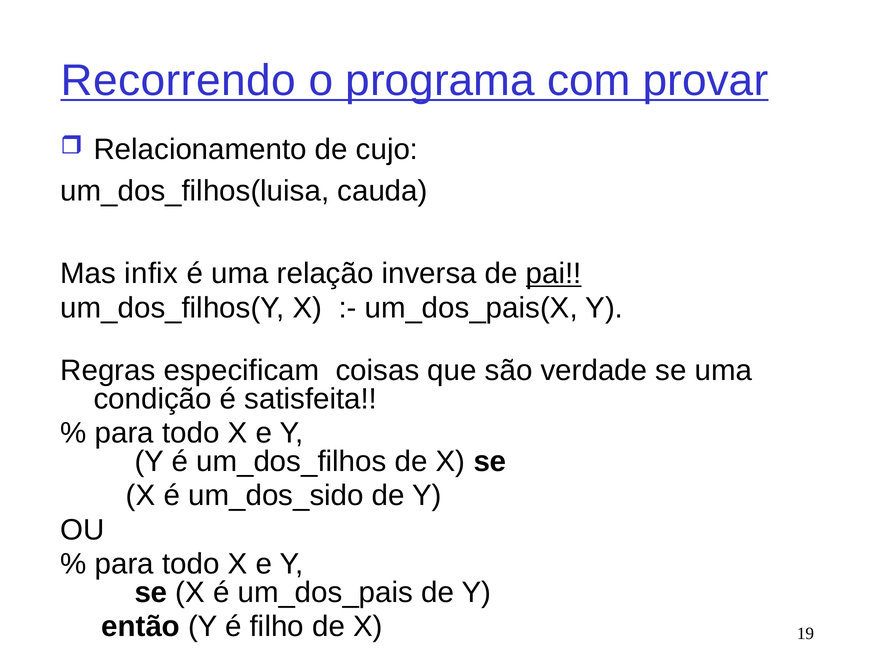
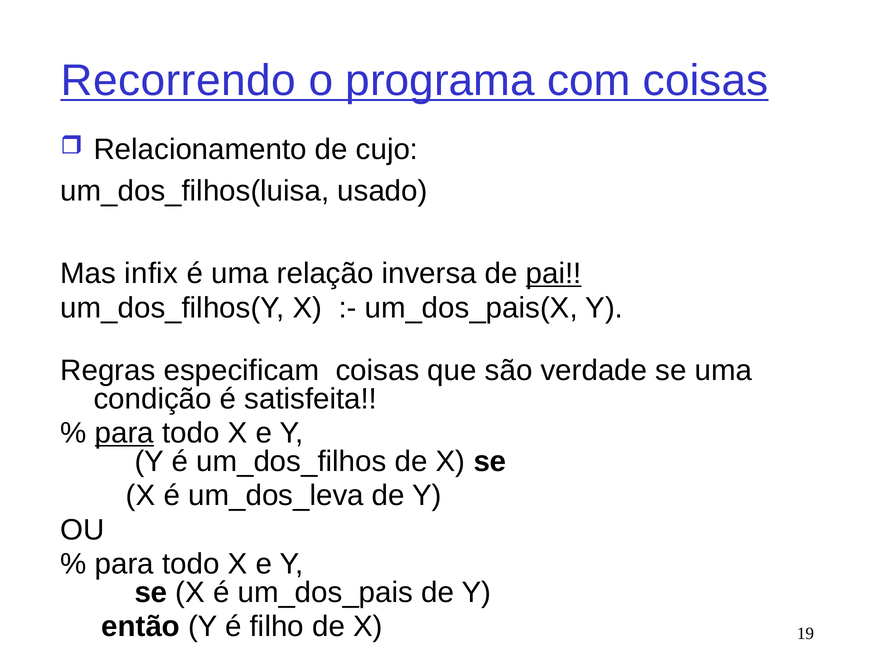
com provar: provar -> coisas (706, 81)
cauda: cauda -> usado (382, 191)
para underline: none -> present (124, 433)
um_dos_sido: um_dos_sido -> um_dos_leva (276, 495)
